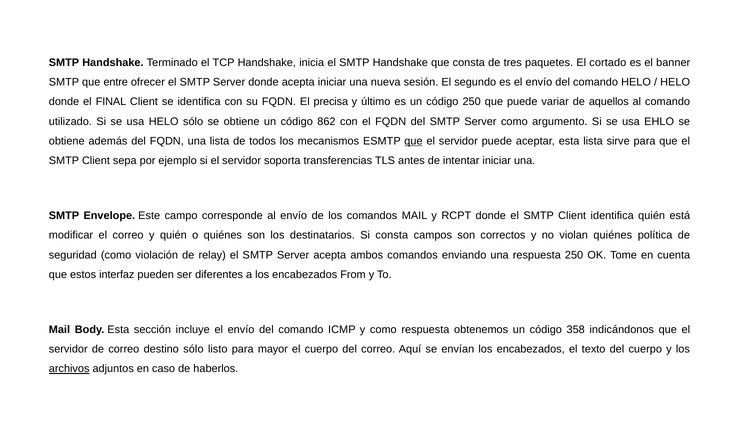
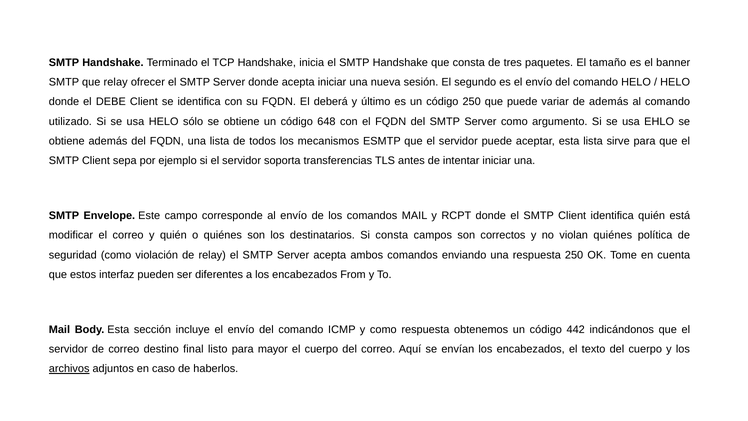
cortado: cortado -> tamaño (608, 62)
que entre: entre -> relay (116, 82)
FINAL: FINAL -> DEBE (111, 102)
precisa: precisa -> deberá (331, 102)
de aquellos: aquellos -> además (609, 102)
862: 862 -> 648 (326, 121)
que underline: present -> none (413, 141)
358: 358 -> 442 (576, 329)
destino sólo: sólo -> final (193, 349)
